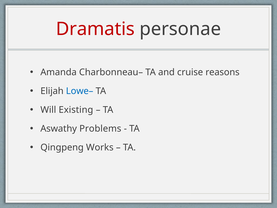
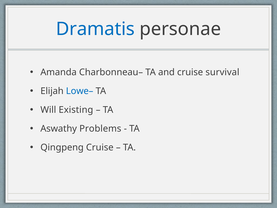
Dramatis colour: red -> blue (95, 29)
reasons: reasons -> survival (222, 72)
Qingpeng Works: Works -> Cruise (100, 147)
